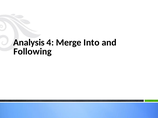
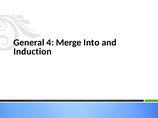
Analysis: Analysis -> General (29, 43)
Following: Following -> Induction (33, 52)
